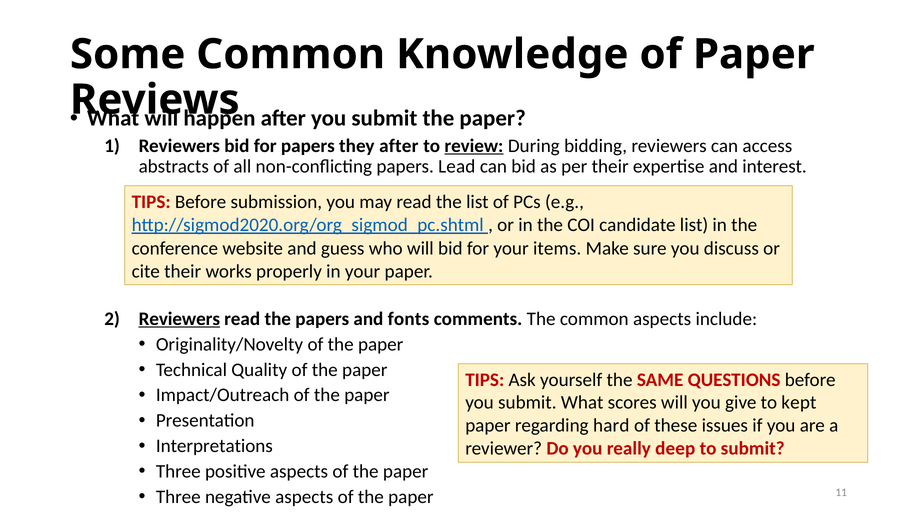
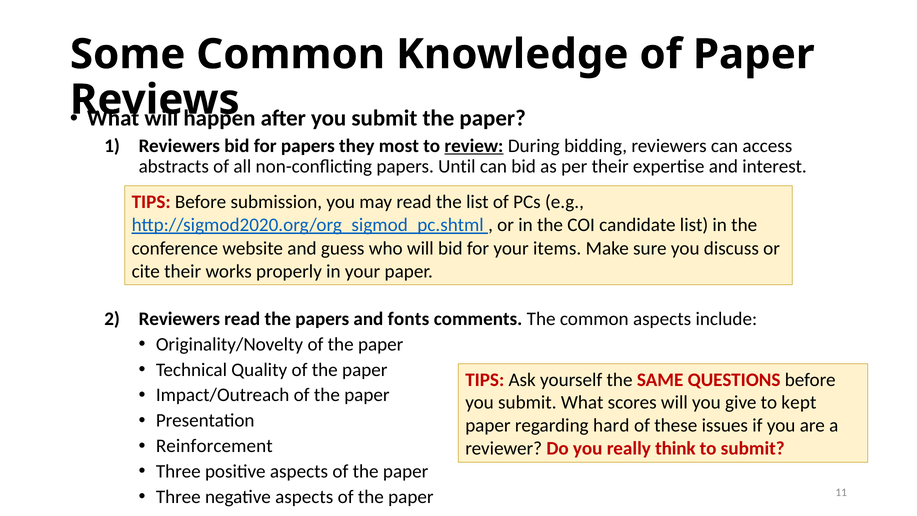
they after: after -> most (399, 146)
Lead: Lead -> Until (457, 166)
Reviewers underline: present -> none (179, 319)
Interpretations: Interpretations -> Reinforcement (214, 446)
deep: deep -> think (675, 448)
